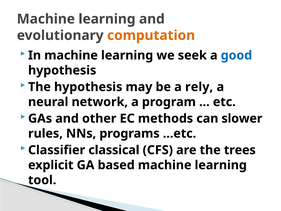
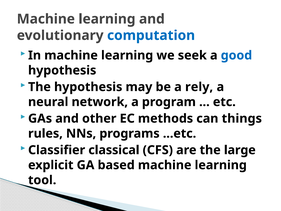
computation colour: orange -> blue (151, 35)
slower: slower -> things (242, 118)
trees: trees -> large (240, 150)
